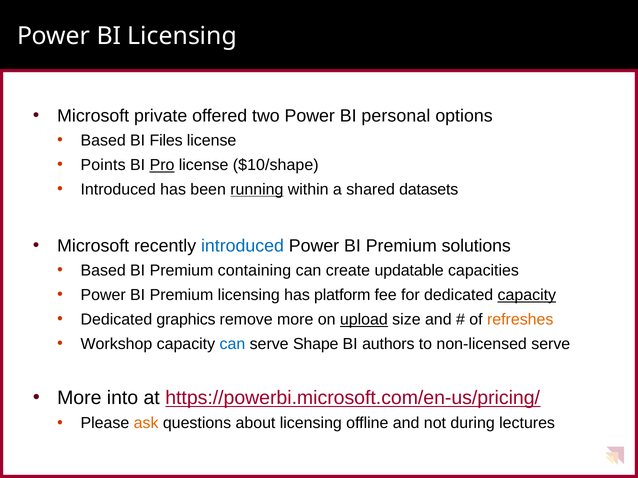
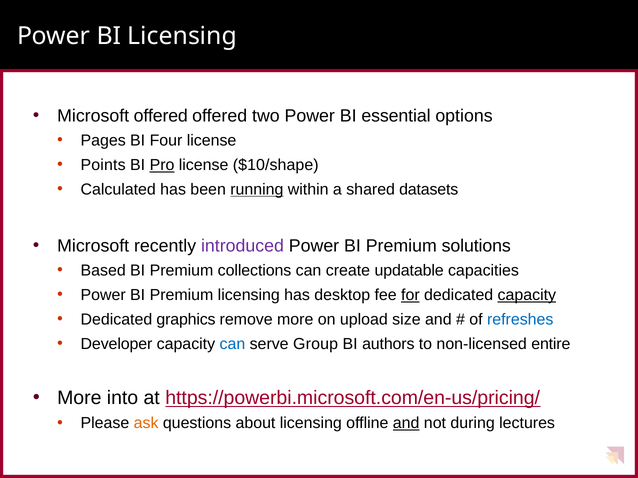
Microsoft private: private -> offered (161, 116)
personal: personal -> essential (396, 116)
Based: Based -> Pages (103, 141)
Files: Files -> Four (166, 141)
Introduced: Introduced -> Calculated (118, 190)
introduced colour: blue -> purple (242, 246)
containing: containing -> collections (255, 271)
platform: platform -> desktop (342, 295)
for underline: none -> present (410, 295)
upload underline: present -> none (364, 320)
refreshes colour: orange -> blue (520, 320)
Workshop: Workshop -> Developer (117, 344)
Shape: Shape -> Group (316, 344)
non-licensed serve: serve -> entire (551, 344)
and underline: none -> present (406, 424)
